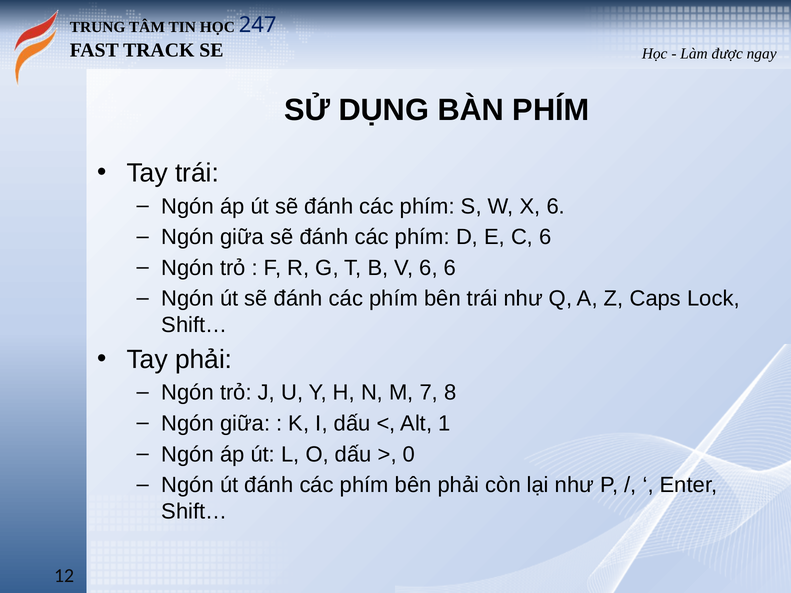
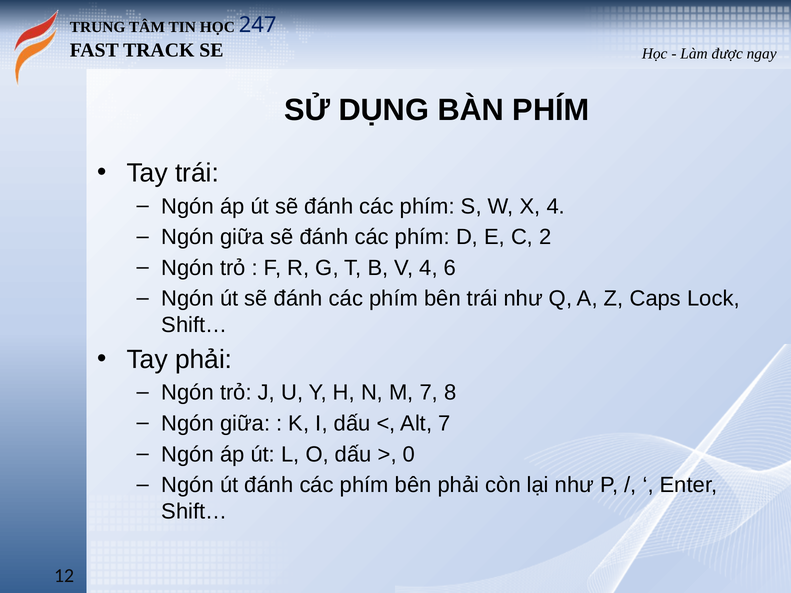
X 6: 6 -> 4 (556, 206)
C 6: 6 -> 2 (545, 237)
V 6: 6 -> 4 (428, 268)
Alt 1: 1 -> 7 (445, 424)
